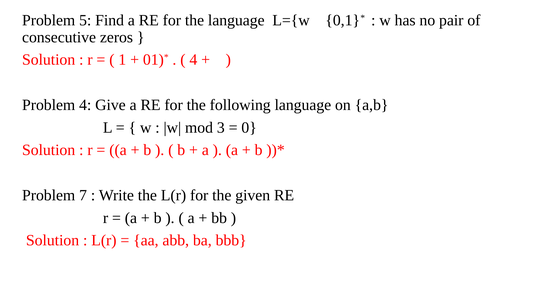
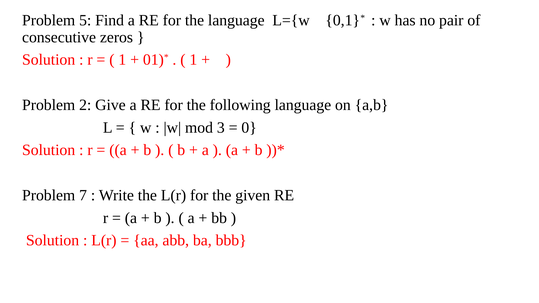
4: 4 -> 1 (193, 60)
Problem 4: 4 -> 2 (85, 105)
